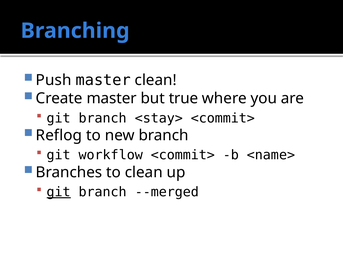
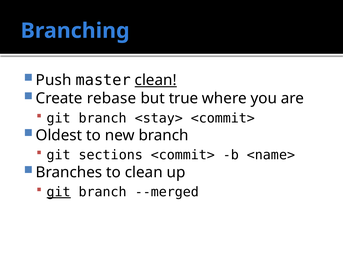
clean underline: none -> present (156, 80)
Create master: master -> rebase (111, 99)
Reflog: Reflog -> Oldest (59, 136)
workflow: workflow -> sections (111, 155)
